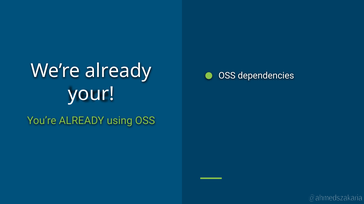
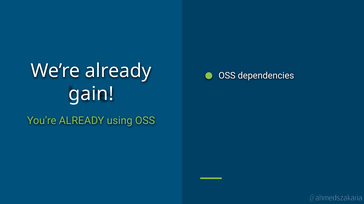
your: your -> gain (91, 94)
